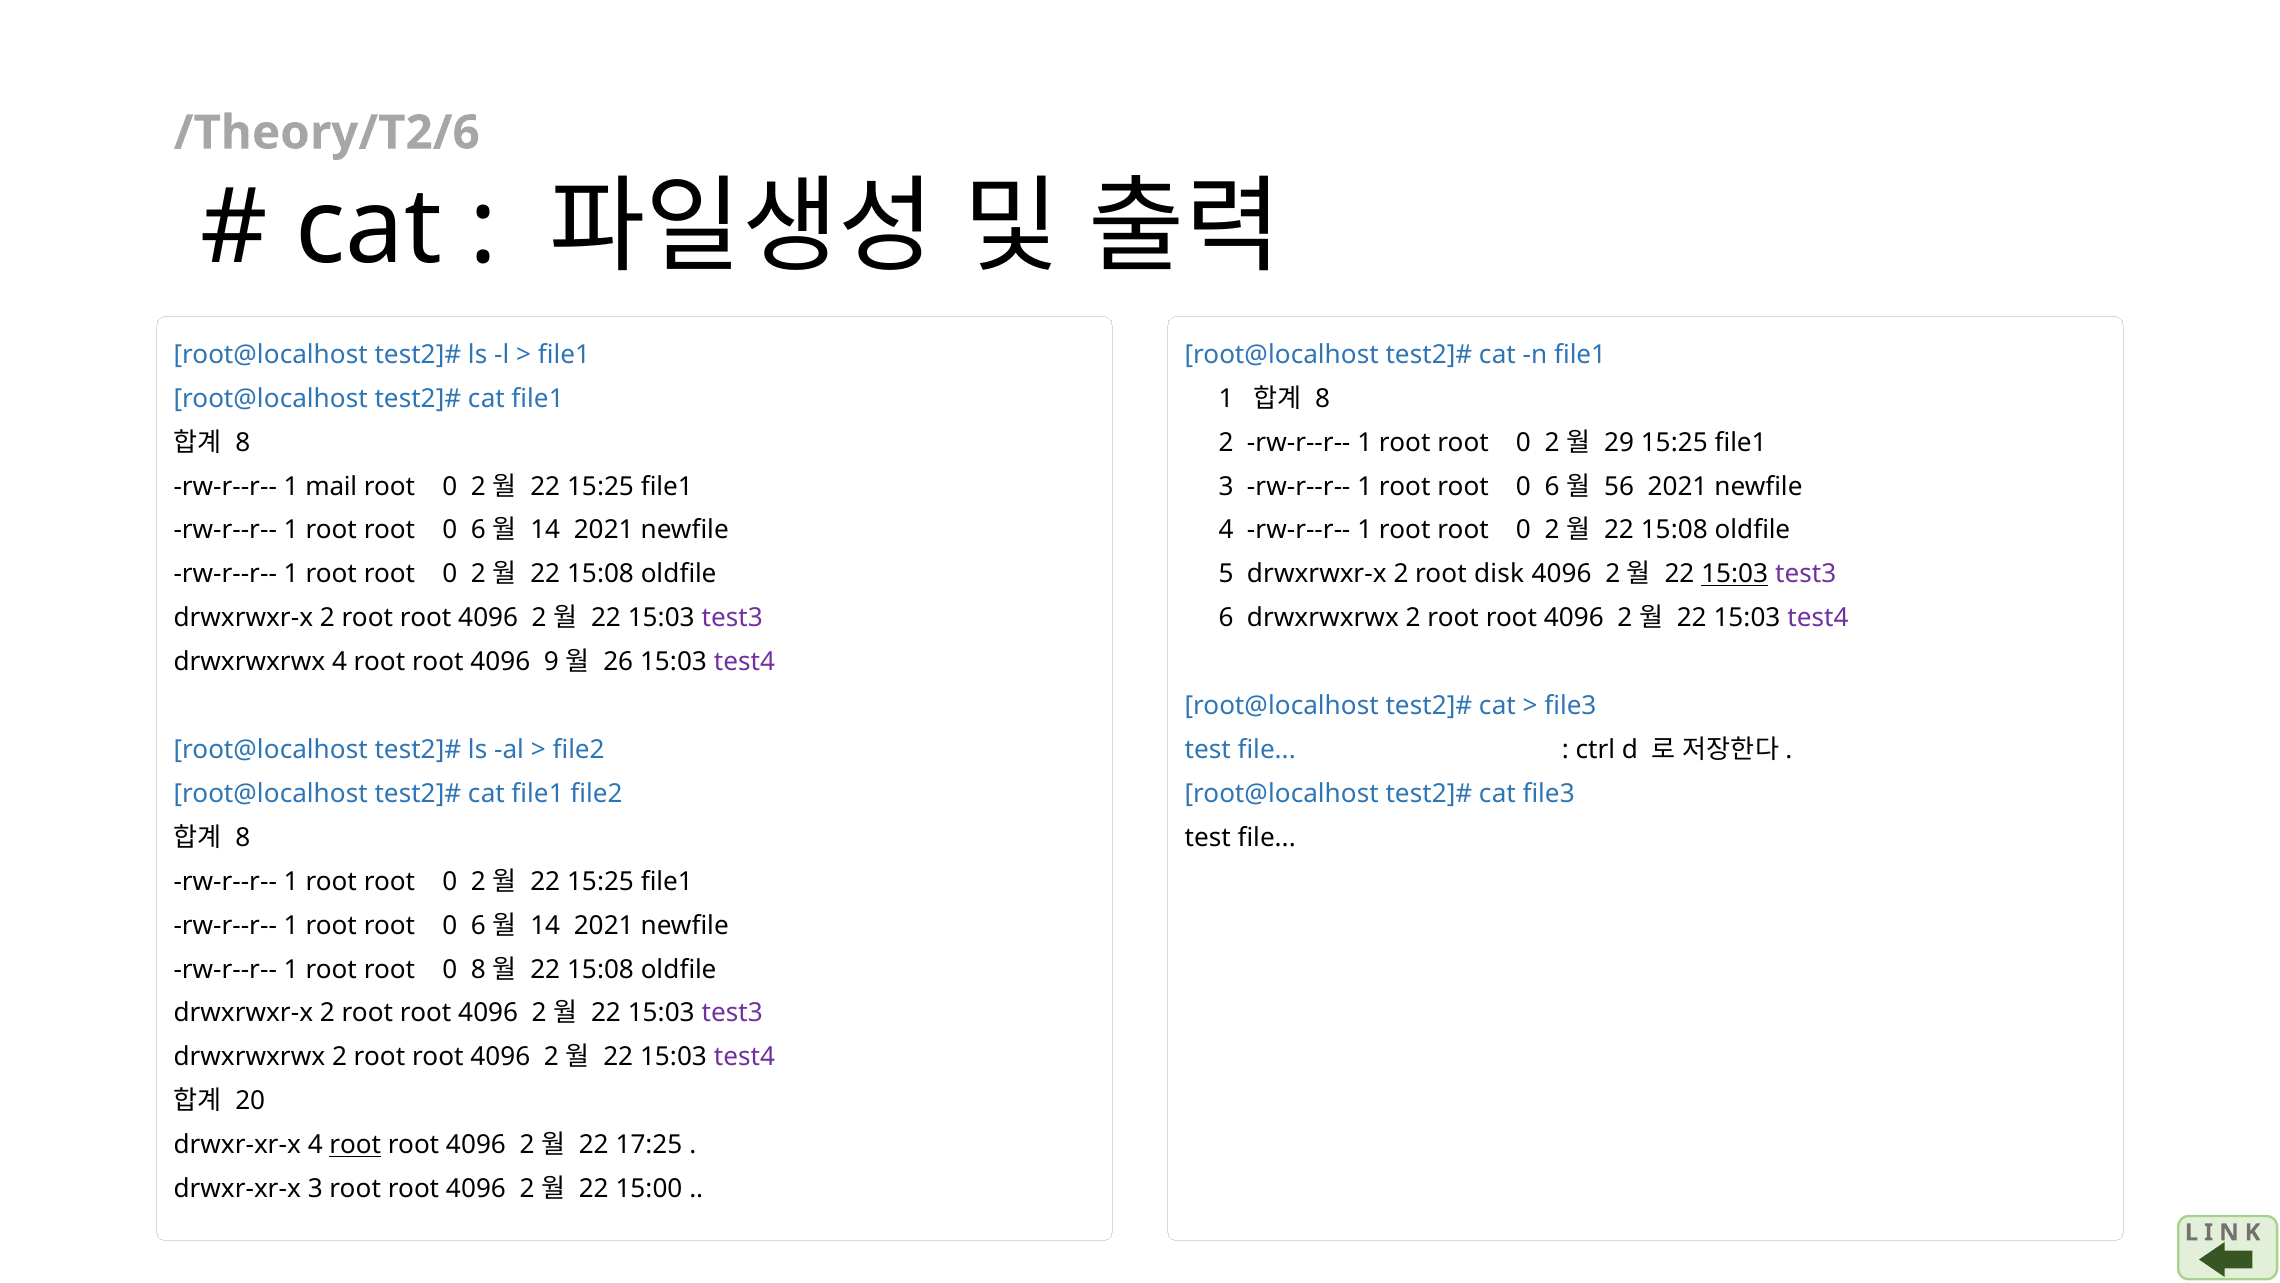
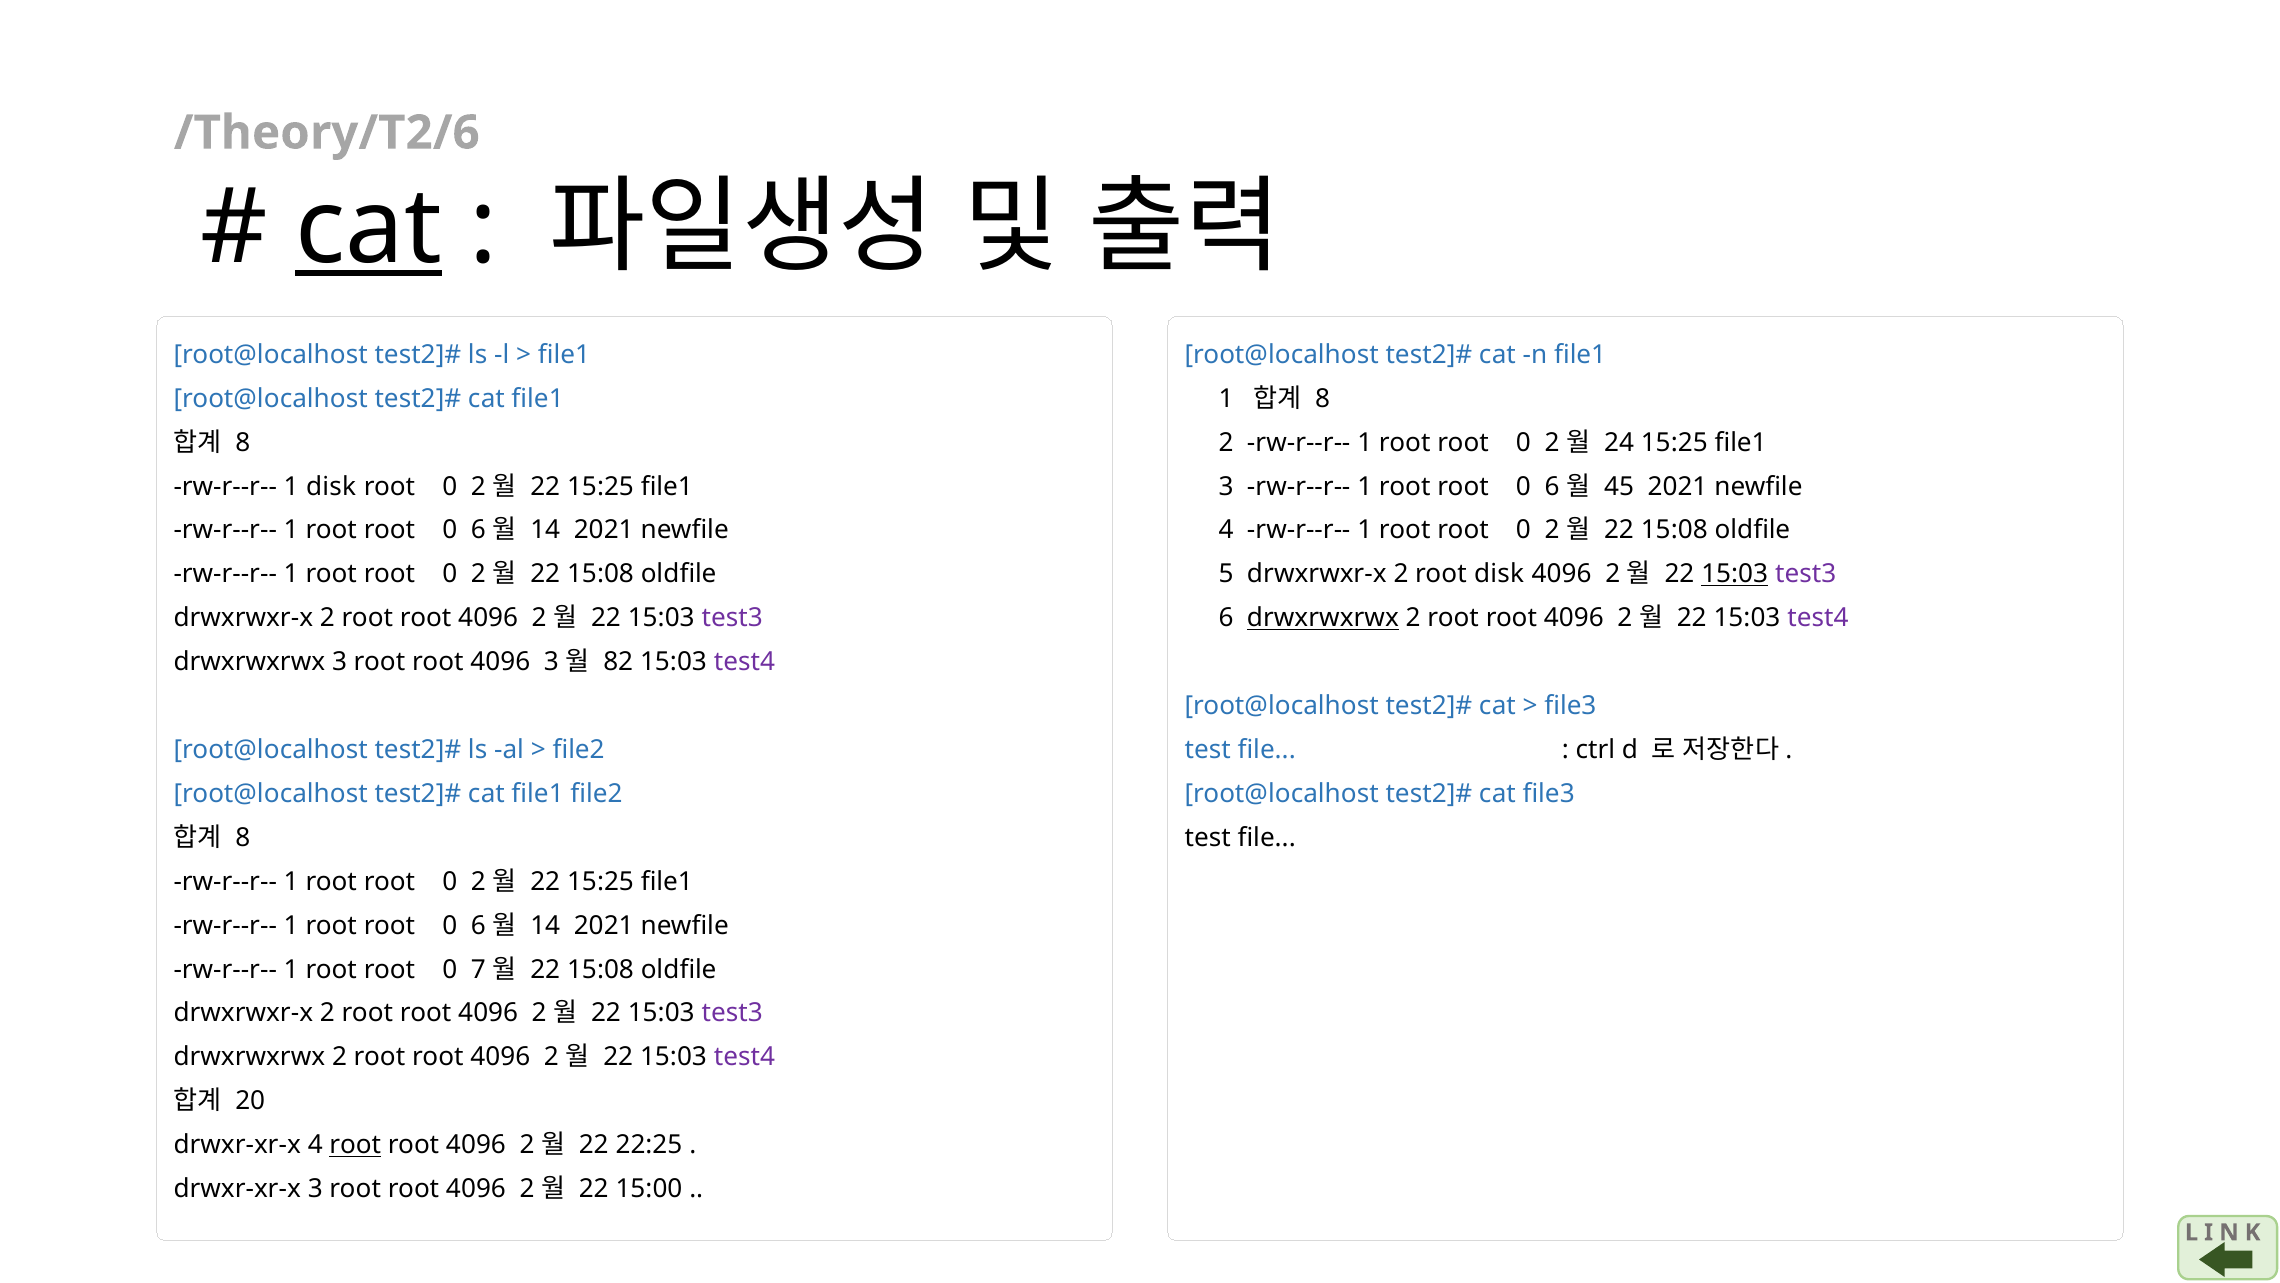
cat underline: none -> present (369, 228)
29: 29 -> 24 (1619, 442)
1 mail: mail -> disk (331, 486)
56: 56 -> 45 (1619, 486)
drwxrwxrwx underline: none -> present (1323, 618)
drwxrwxrwx 4: 4 -> 3 (340, 662)
4096 9: 9 -> 3 (551, 662)
26: 26 -> 82 (618, 662)
0 8: 8 -> 7 (478, 969)
17:25: 17:25 -> 22:25 (649, 1145)
